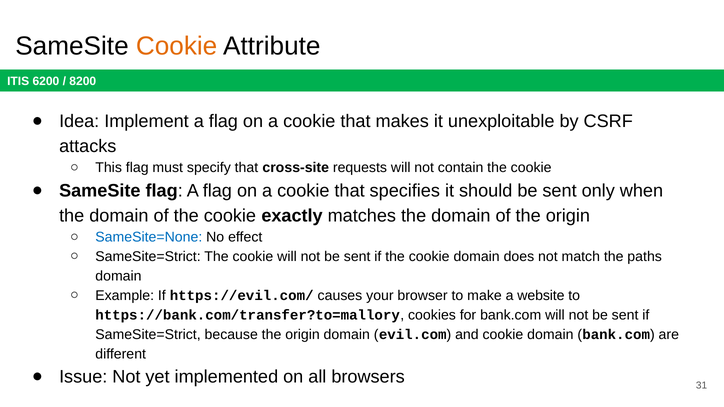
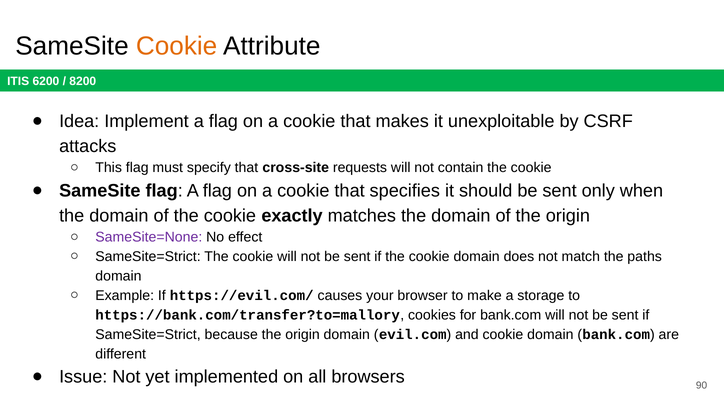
SameSite=None colour: blue -> purple (149, 237)
website: website -> storage (541, 296)
31: 31 -> 90 (702, 385)
